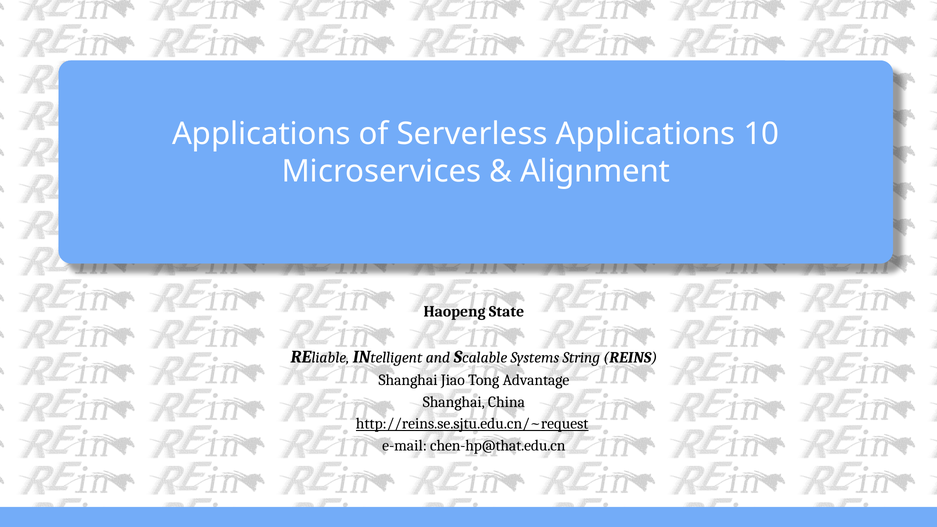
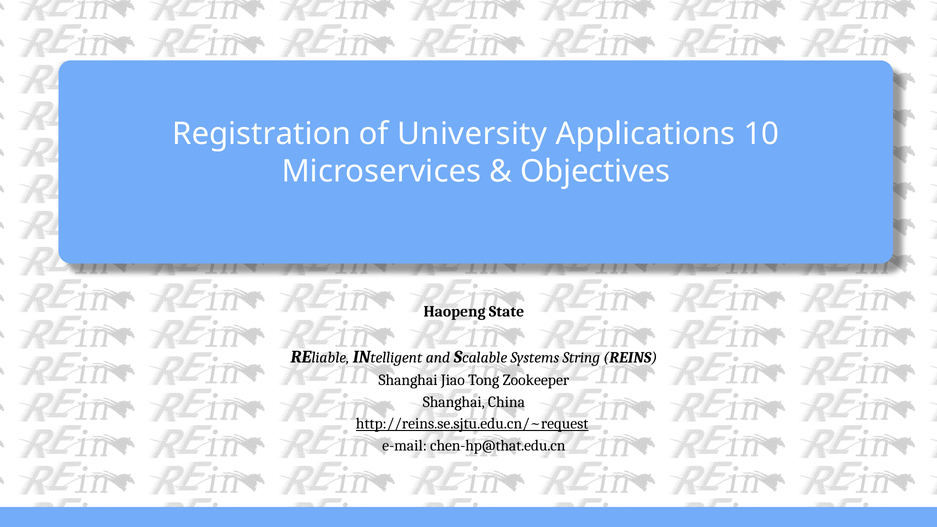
Applications: Applications -> Registration (261, 134)
Serverless: Serverless -> University (472, 134)
Alignment: Alignment -> Objectives (595, 172)
Advantage: Advantage -> Zookeeper (536, 380)
